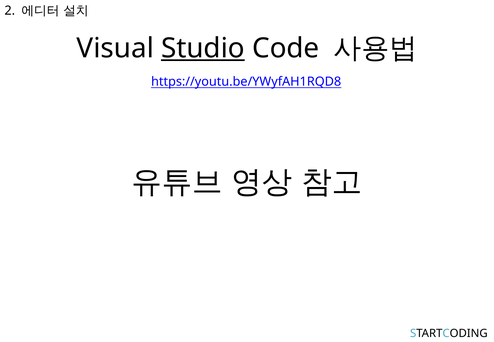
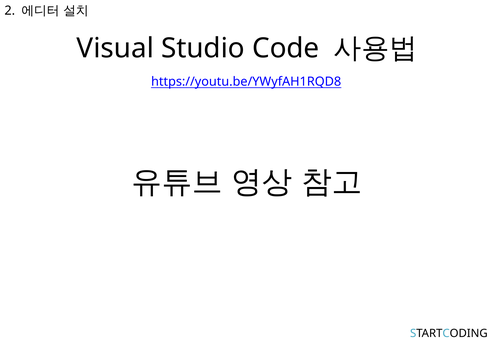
Studio underline: present -> none (203, 48)
